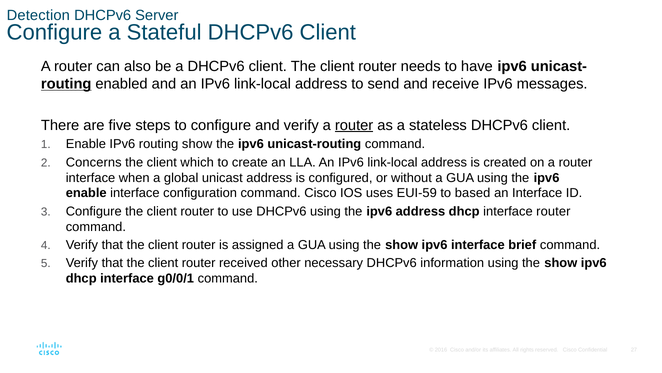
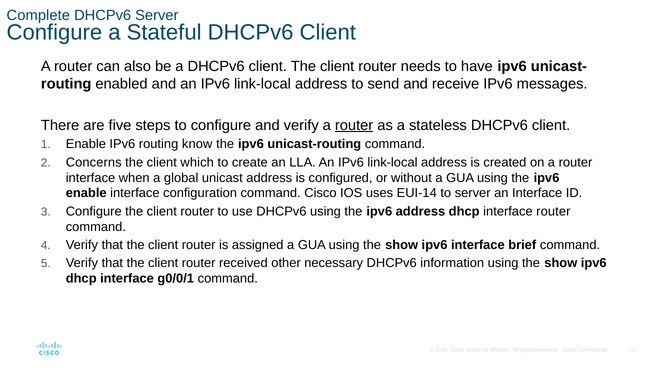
Detection: Detection -> Complete (38, 15)
routing underline: present -> none (66, 84)
routing show: show -> know (197, 144)
EUI-59: EUI-59 -> EUI-14 (417, 193)
to based: based -> server (473, 193)
